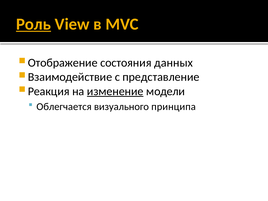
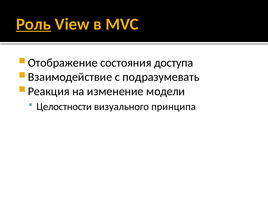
данных: данных -> доступа (174, 63)
представление: представление -> подразумевать (161, 77)
изменение underline: present -> none (115, 91)
Облегчается: Облегчается -> Целостности (64, 107)
